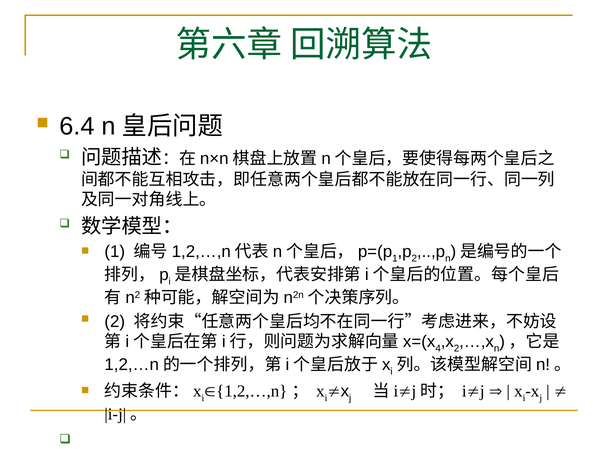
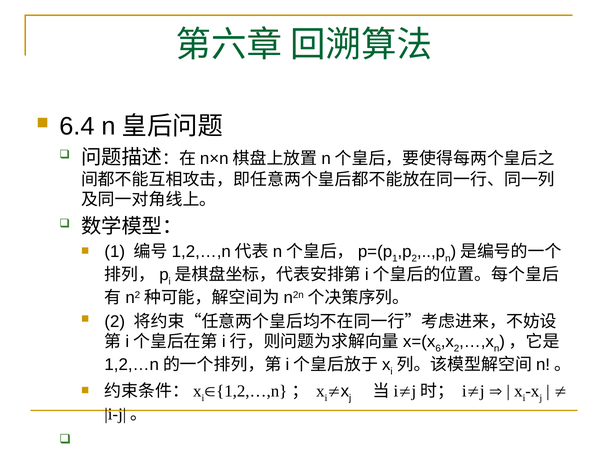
4: 4 -> 6 (438, 348)
